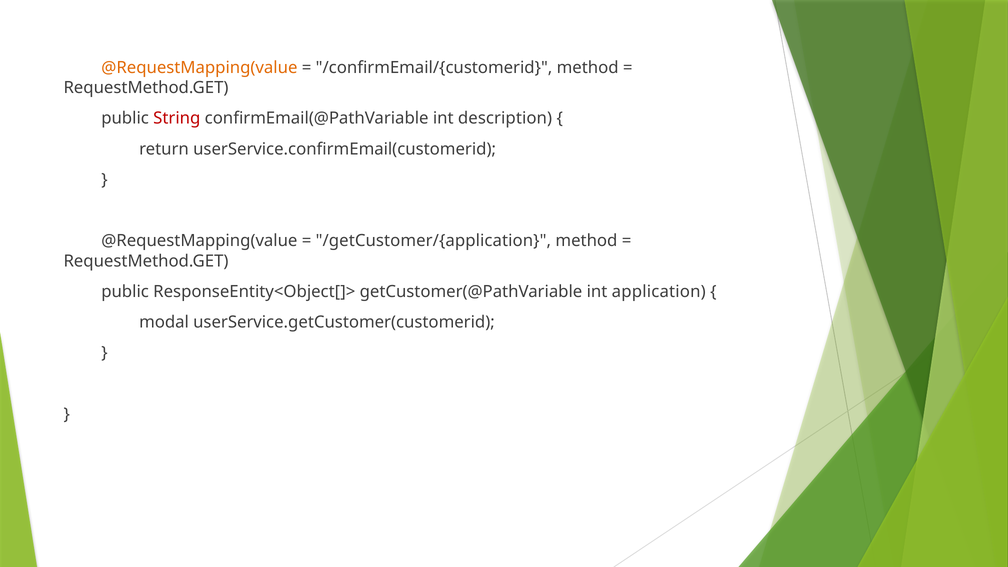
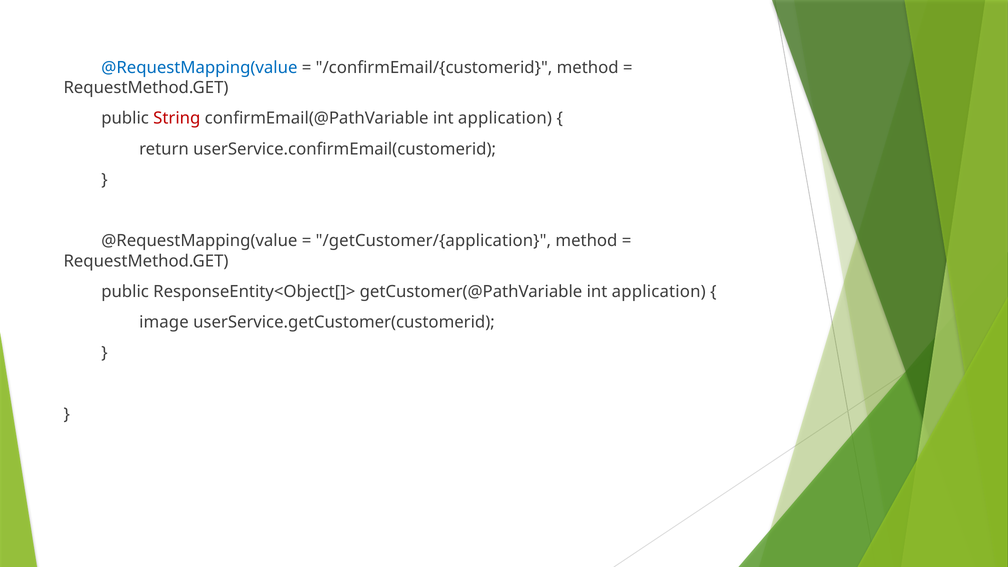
@RequestMapping(value colour: orange -> blue (199, 68)
confirmEmail(@PathVariable int description: description -> application (505, 118)
modal: modal -> image (164, 322)
